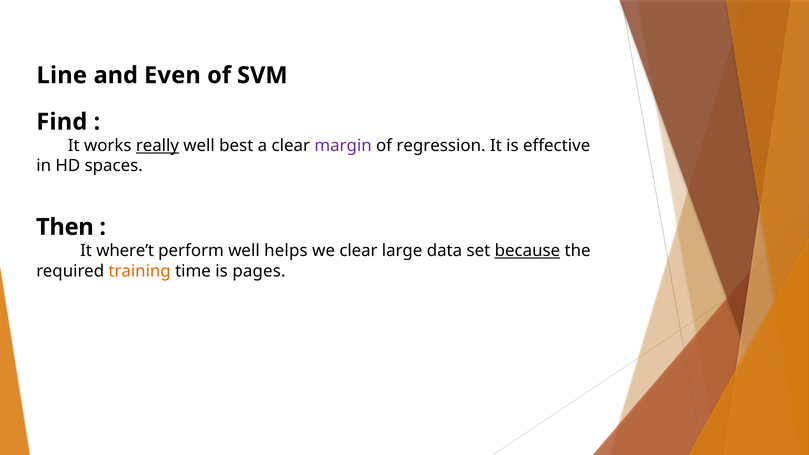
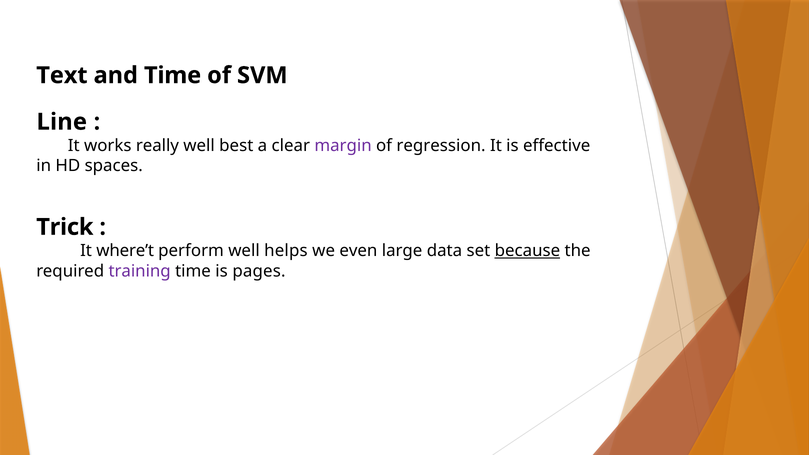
Line: Line -> Text (62, 75)
and Even: Even -> Time (173, 75)
Find: Find -> Line (62, 122)
really underline: present -> none (157, 146)
Then: Then -> Trick (65, 227)
we clear: clear -> even (358, 251)
training colour: orange -> purple (140, 271)
